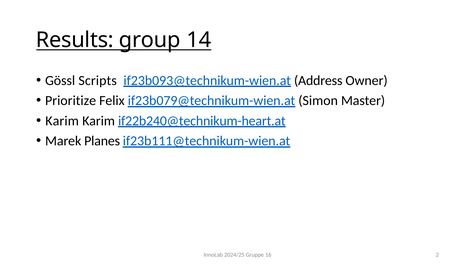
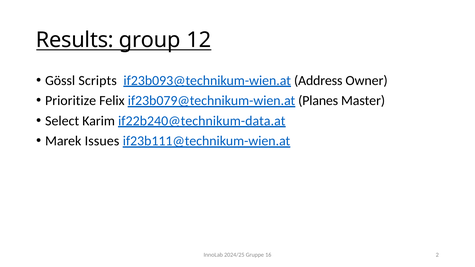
14: 14 -> 12 (199, 40)
Simon: Simon -> Planes (318, 101)
Karim: Karim -> Select (62, 121)
if22b240@technikum-heart.at: if22b240@technikum-heart.at -> if22b240@technikum-data.at (202, 121)
Planes: Planes -> Issues (102, 141)
